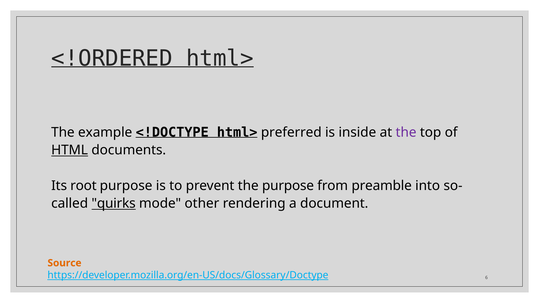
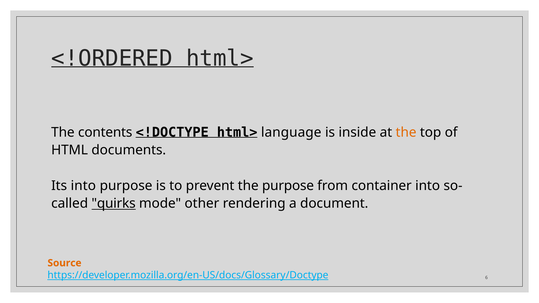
example: example -> contents (105, 133)
preferred: preferred -> language (291, 133)
the colour: purple -> orange (406, 133)
HTML underline: present -> none (70, 150)
Its root: root -> into (83, 186)
preamble: preamble -> container (382, 186)
